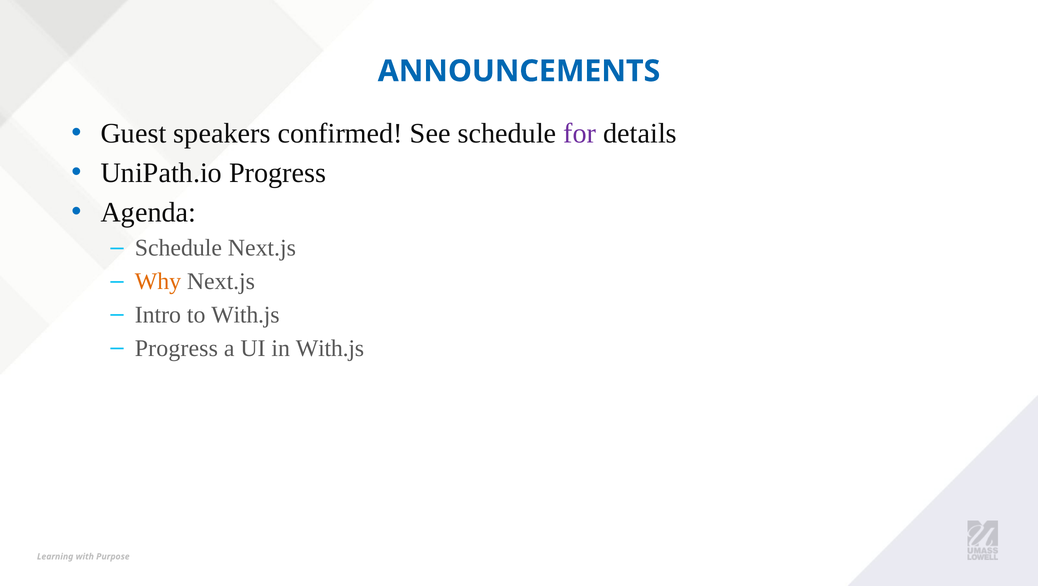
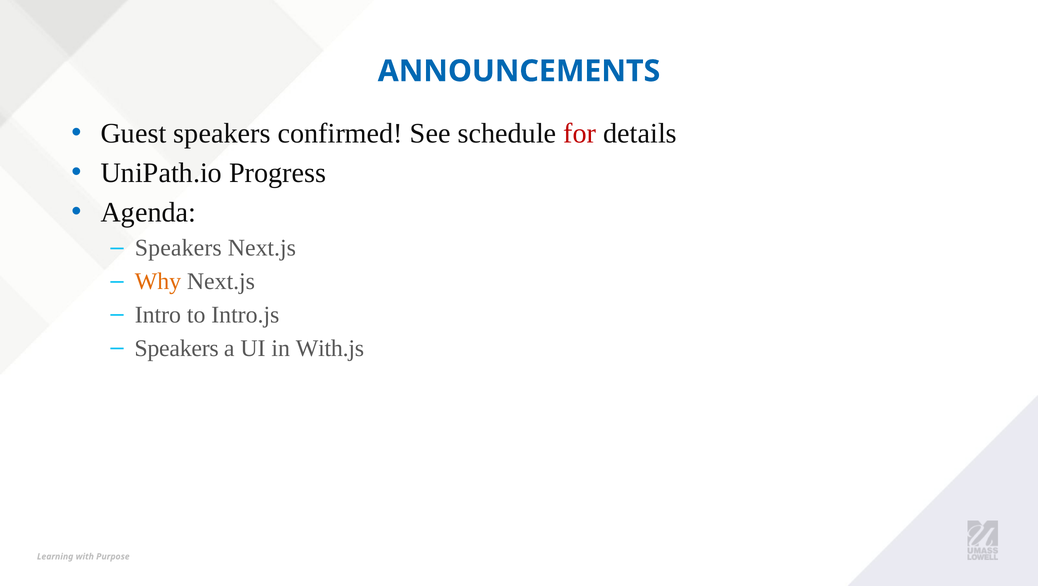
for colour: purple -> red (580, 133)
Schedule: Schedule -> Speakers (178, 248)
to With.js: With.js -> Intro.js (245, 315)
Progress: Progress -> Speakers (177, 348)
